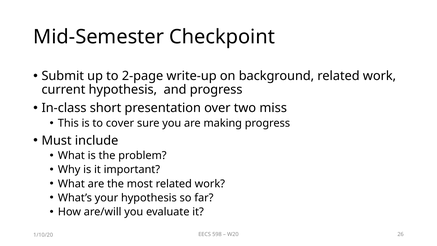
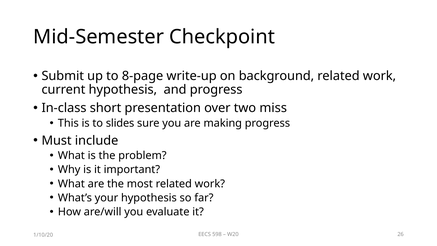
2-page: 2-page -> 8-page (143, 76)
cover: cover -> slides (120, 123)
